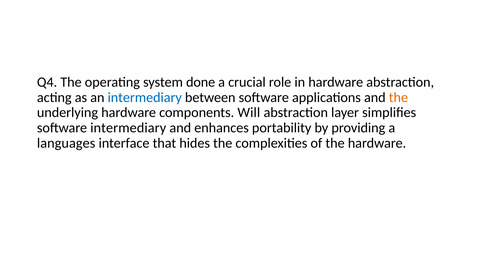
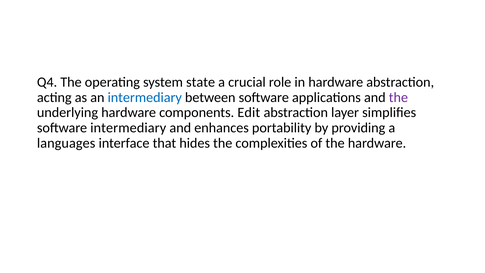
done: done -> state (201, 82)
the colour: orange -> purple (398, 97)
Will: Will -> Edit (249, 113)
